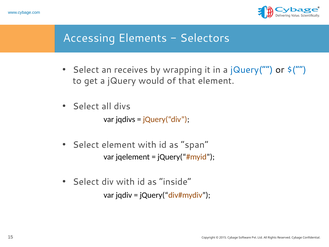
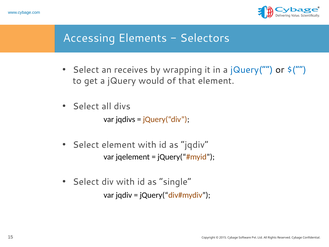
as span: span -> jqdiv (195, 145)
inside: inside -> single (175, 182)
